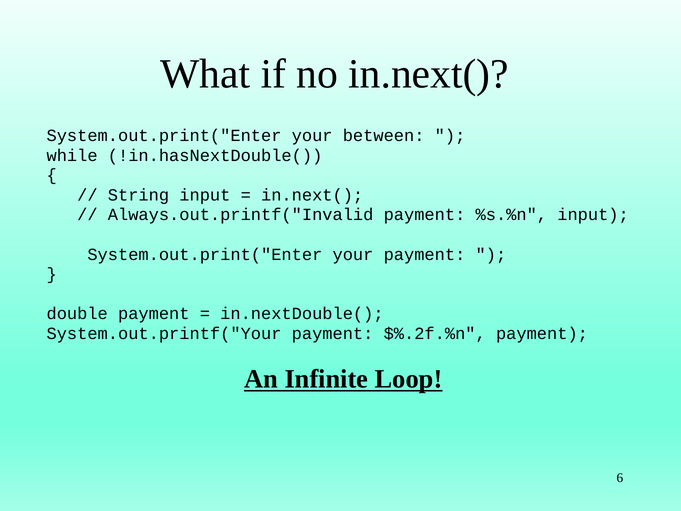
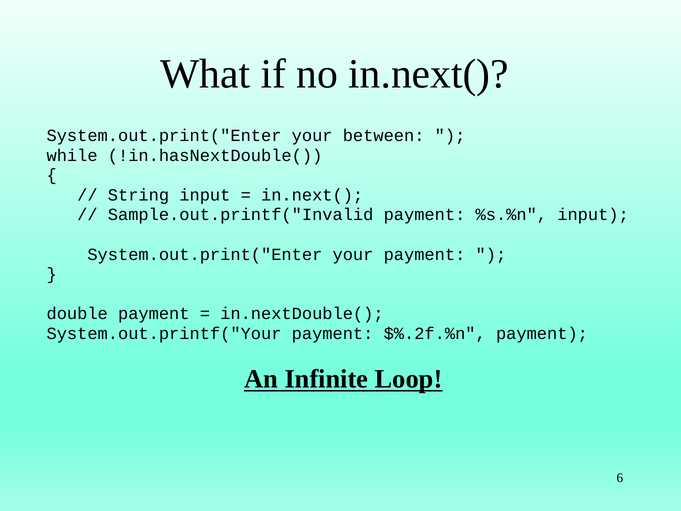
Always.out.printf("Invalid: Always.out.printf("Invalid -> Sample.out.printf("Invalid (241, 215)
